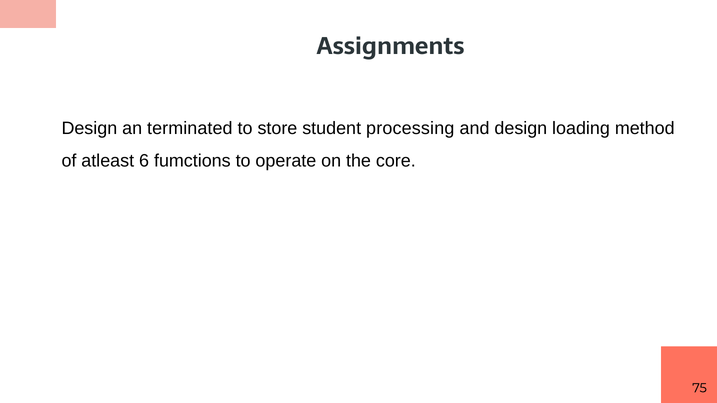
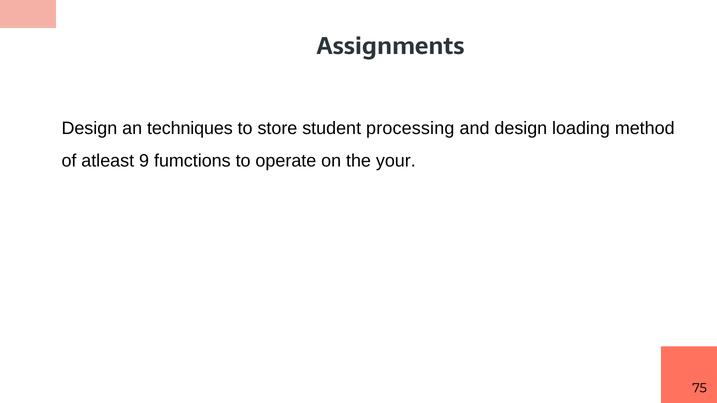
terminated: terminated -> techniques (190, 129)
6: 6 -> 9 (144, 161)
core: core -> your (396, 161)
